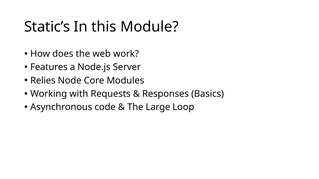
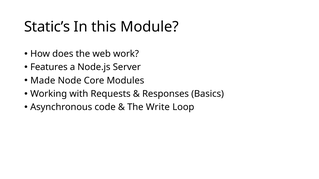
Relies: Relies -> Made (43, 81)
Large: Large -> Write (158, 107)
